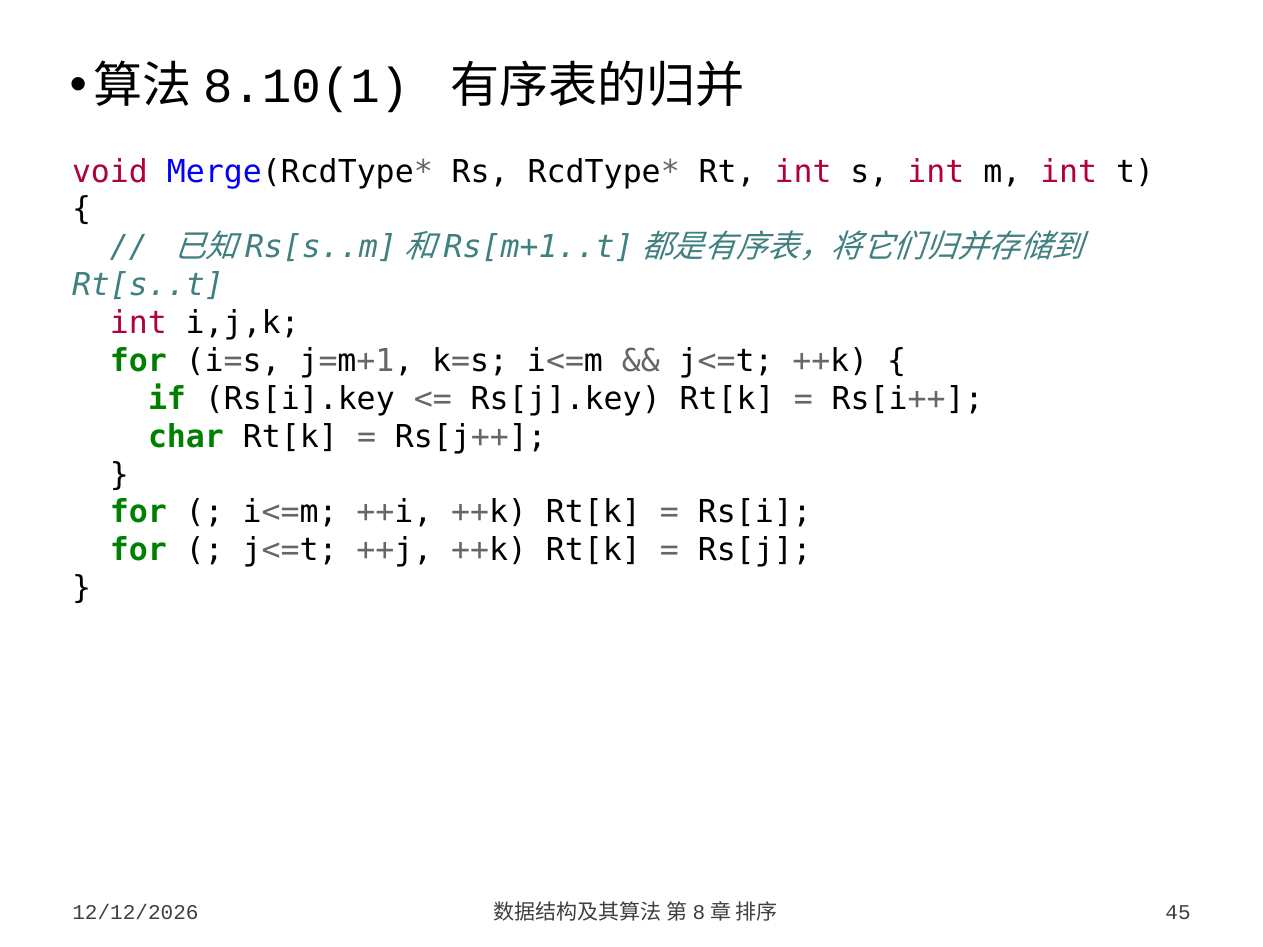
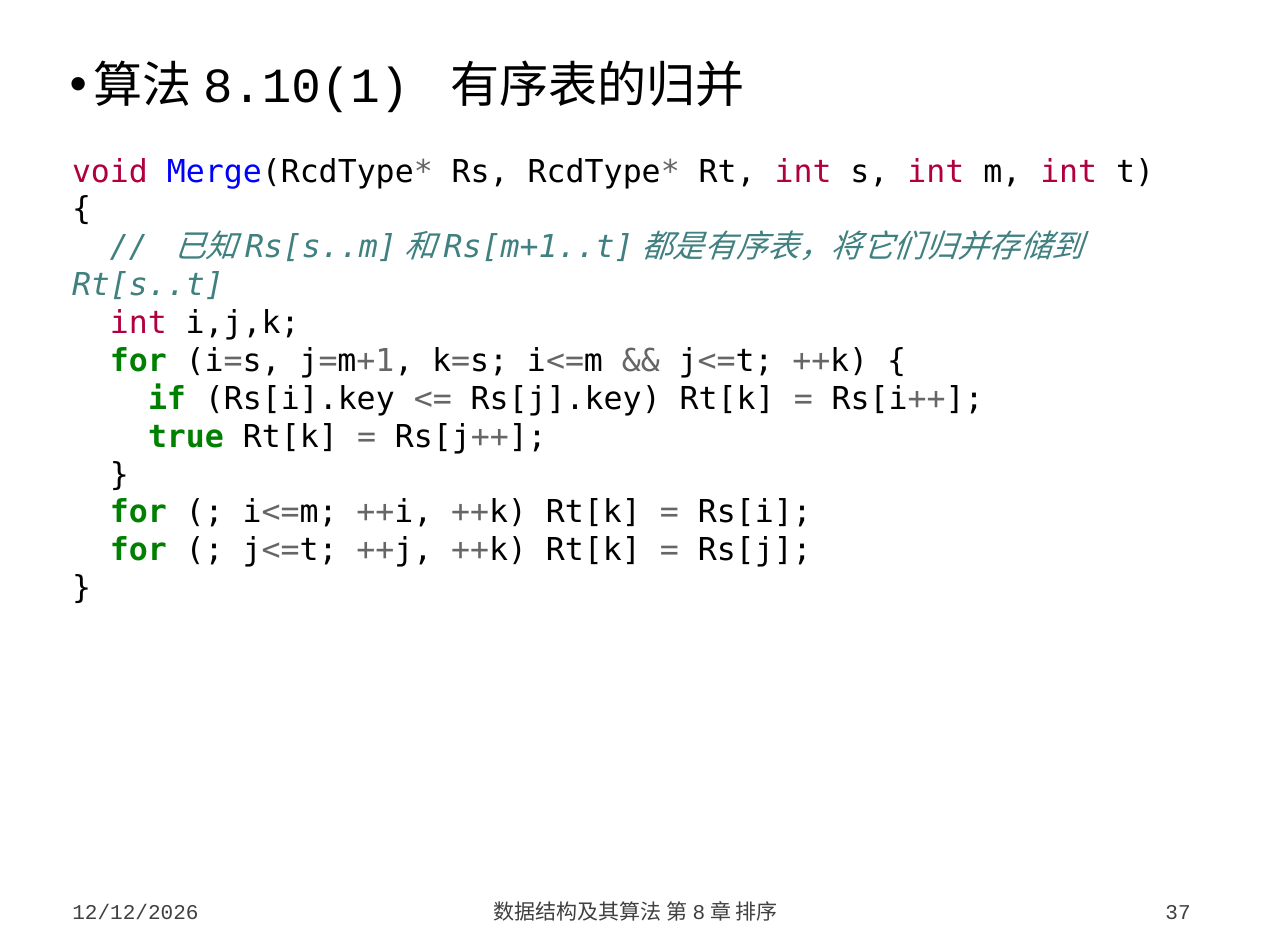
char: char -> true (186, 437)
45: 45 -> 37 (1178, 912)
